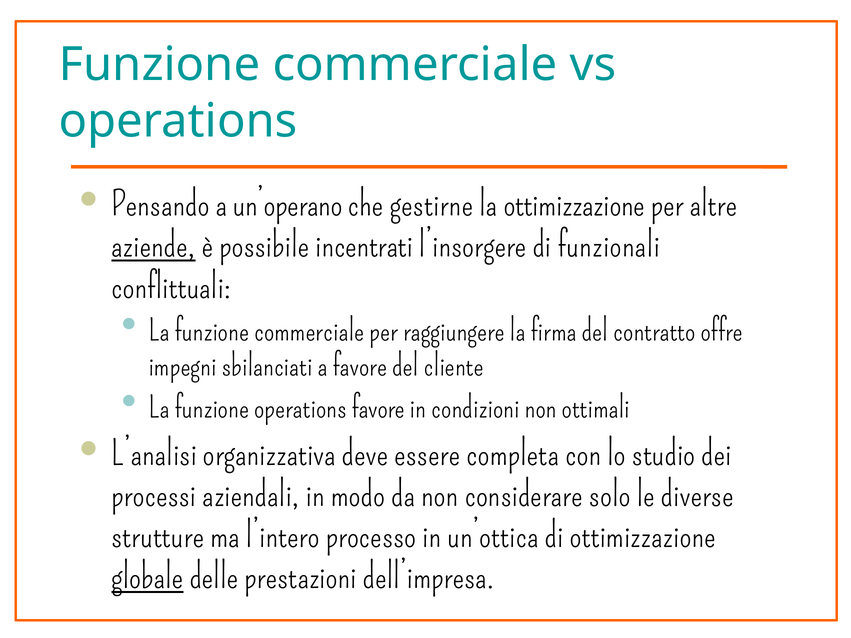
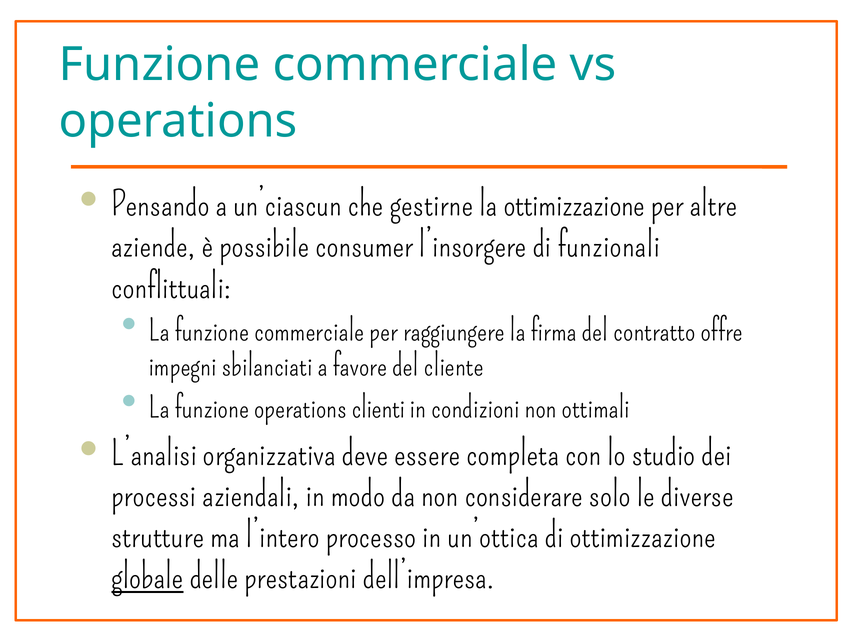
un’operano: un’operano -> un’ciascun (287, 205)
aziende underline: present -> none (153, 246)
incentrati: incentrati -> consumer (364, 246)
operations favore: favore -> clienti (378, 408)
